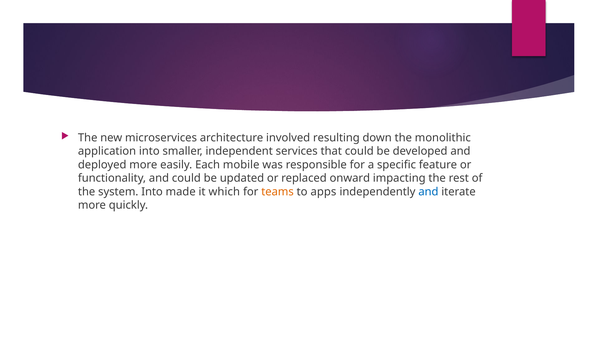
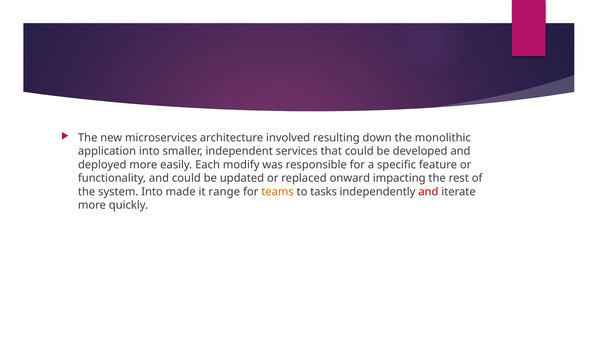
mobile: mobile -> modify (241, 164)
which: which -> range (224, 191)
apps: apps -> tasks (324, 191)
and colour: blue -> red (428, 191)
